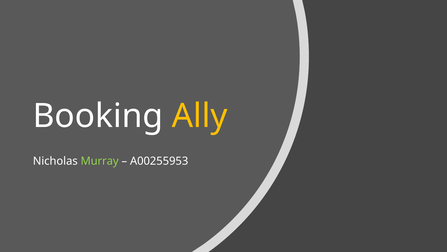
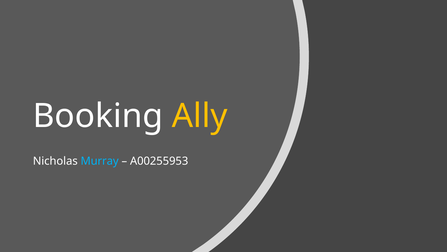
Murray colour: light green -> light blue (100, 161)
